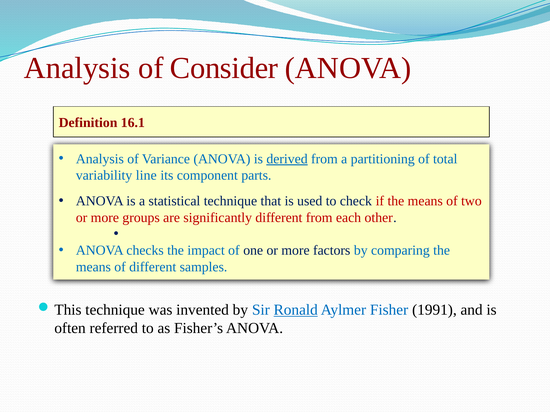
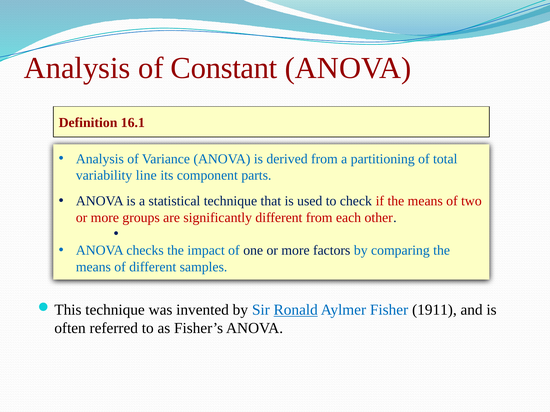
Consider: Consider -> Constant (224, 68)
derived underline: present -> none (287, 159)
1991: 1991 -> 1911 (434, 310)
